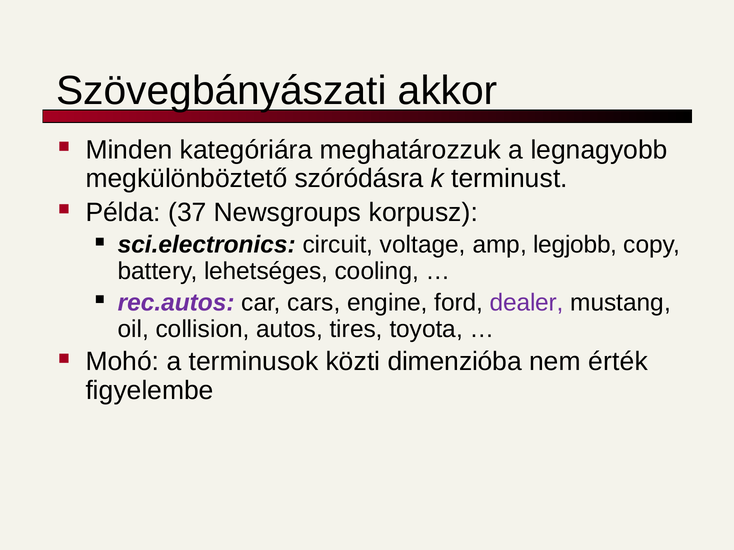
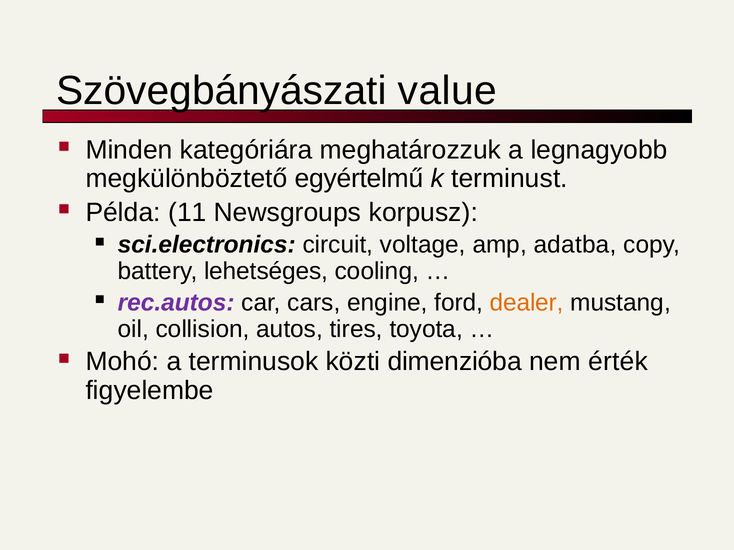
akkor: akkor -> value (448, 91)
szóródásra: szóródásra -> egyértelmű (359, 179)
37: 37 -> 11 (187, 213)
legjobb: legjobb -> adatba (575, 245)
dealer colour: purple -> orange (527, 303)
